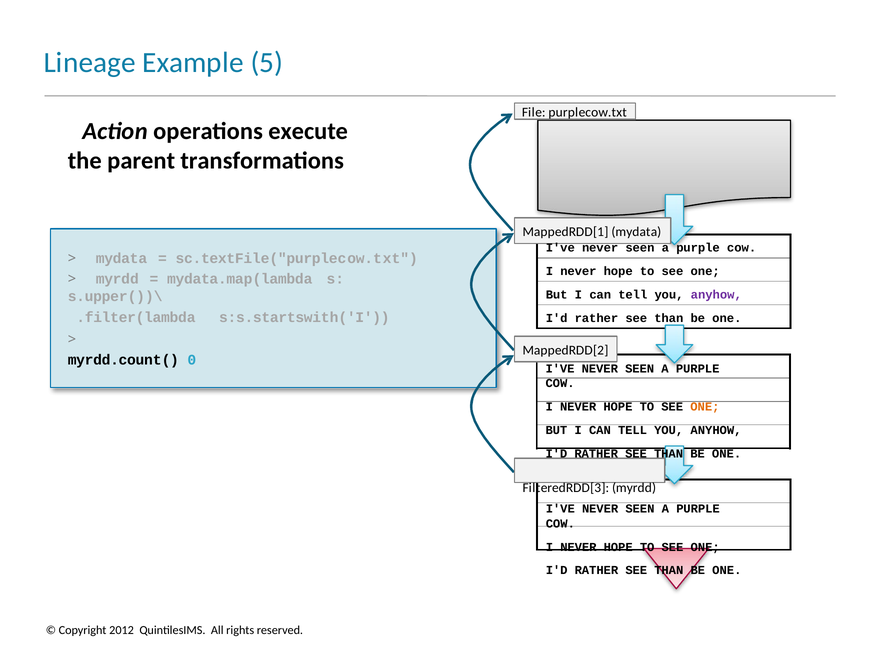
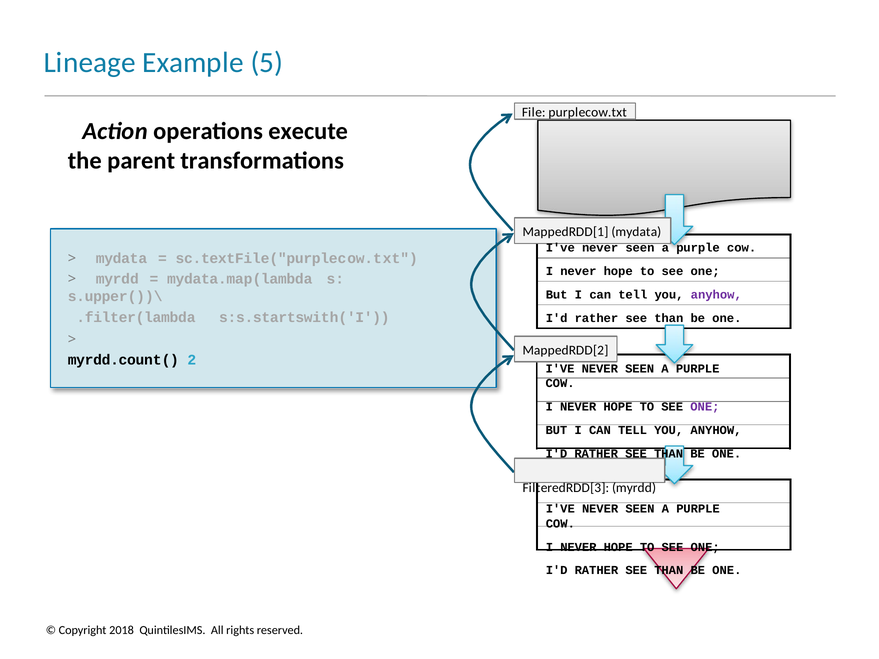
0: 0 -> 2 (192, 360)
ONE colour: orange -> purple (705, 407)
2012: 2012 -> 2018 (122, 630)
